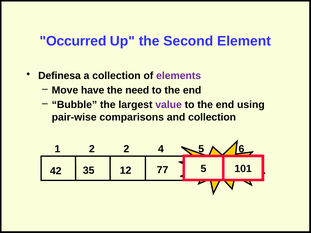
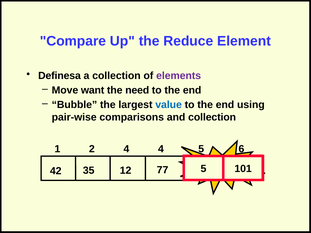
Occurred: Occurred -> Compare (73, 41)
Second: Second -> Reduce (188, 41)
have: have -> want (93, 90)
value colour: purple -> blue (169, 105)
2 2: 2 -> 4 (126, 149)
